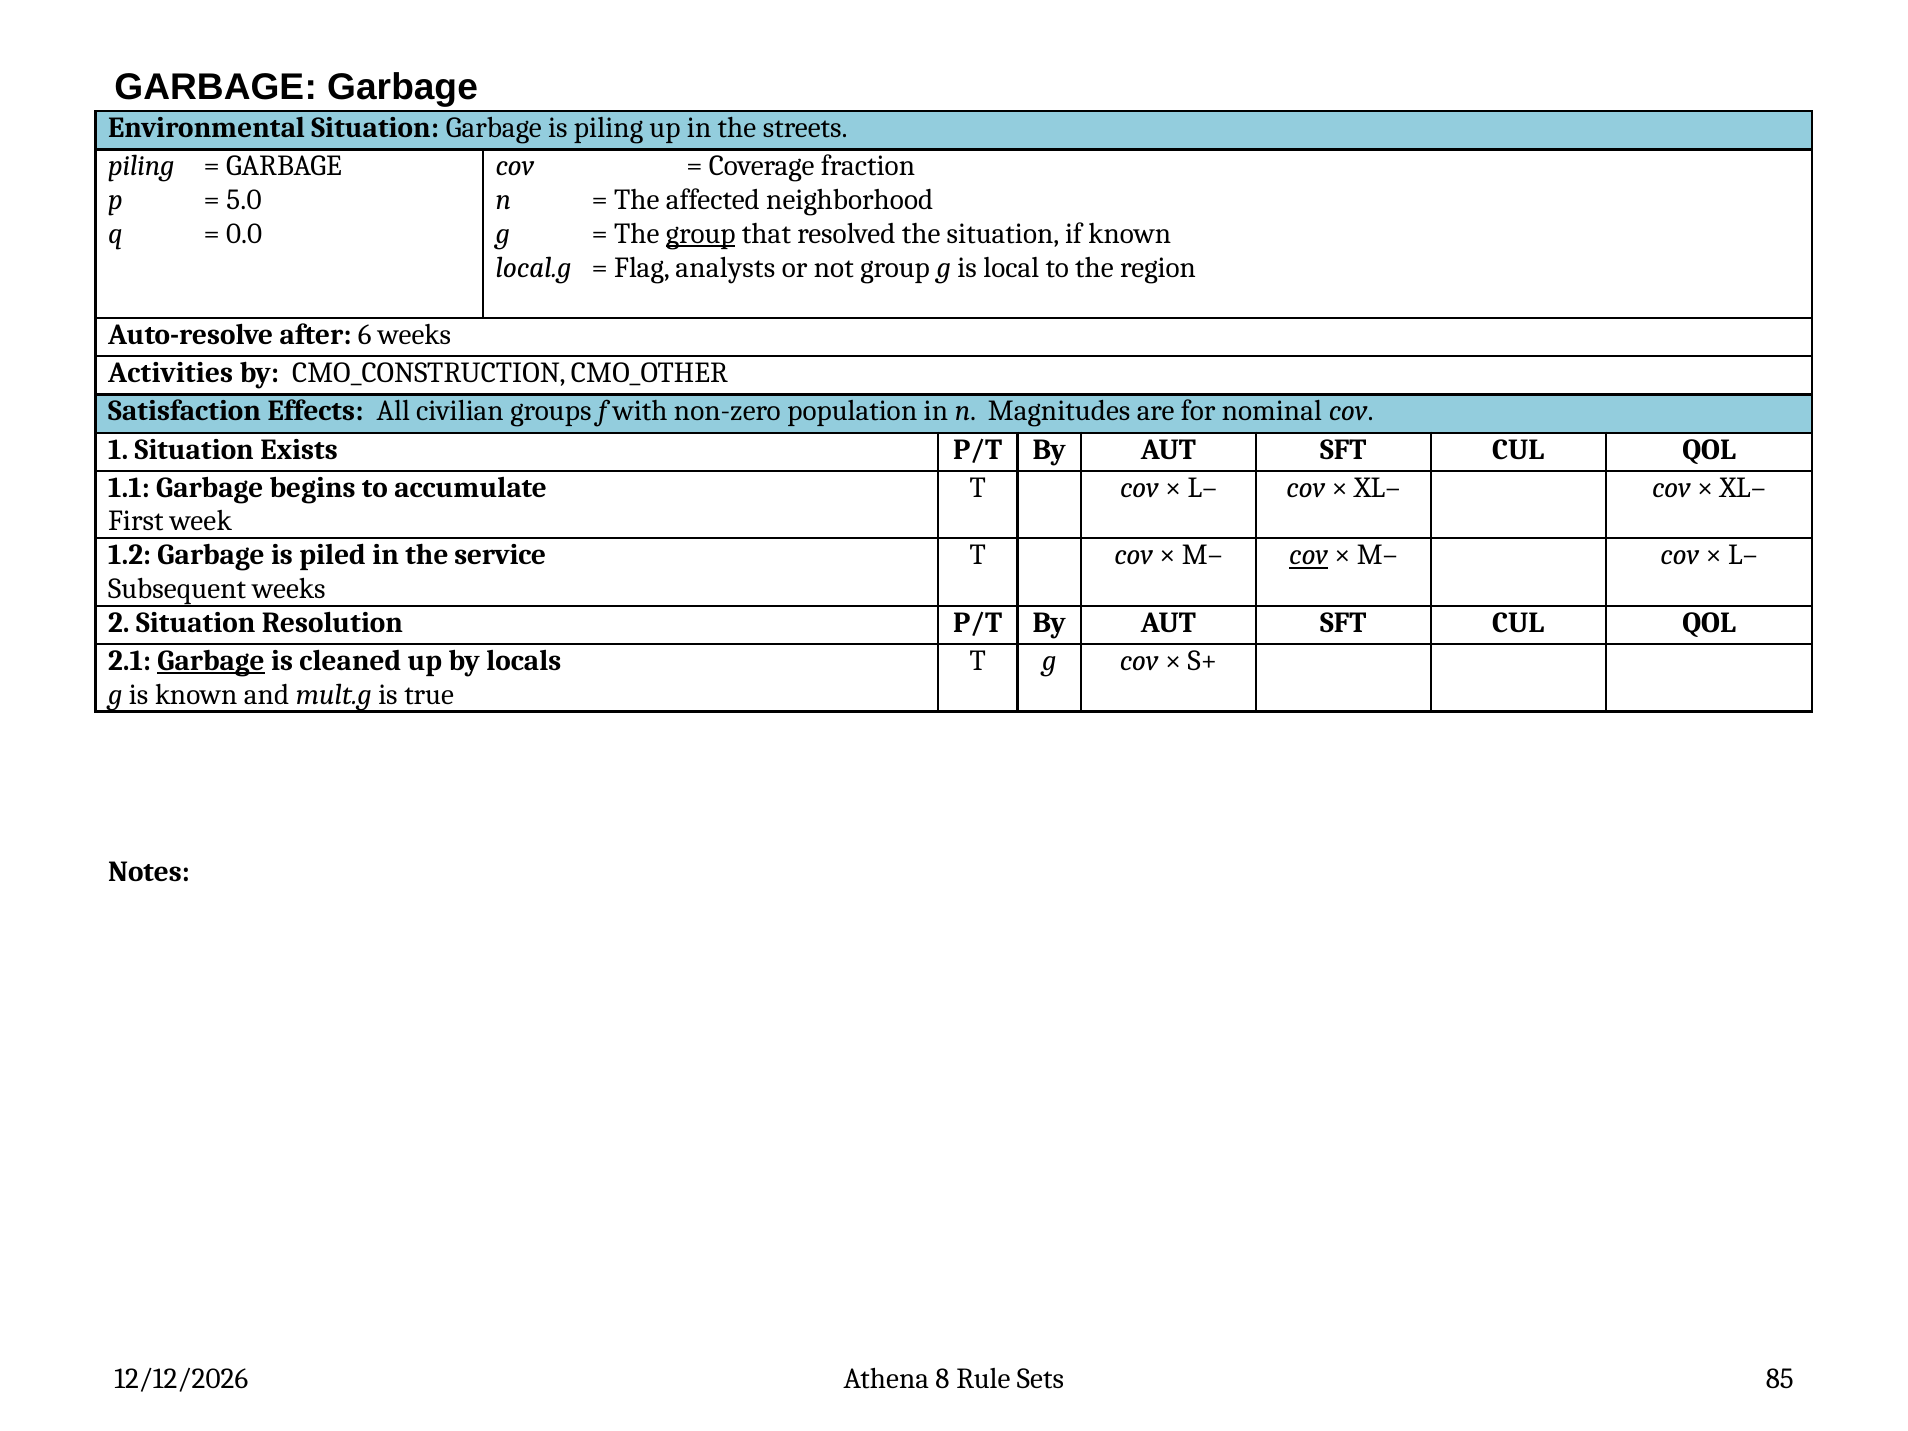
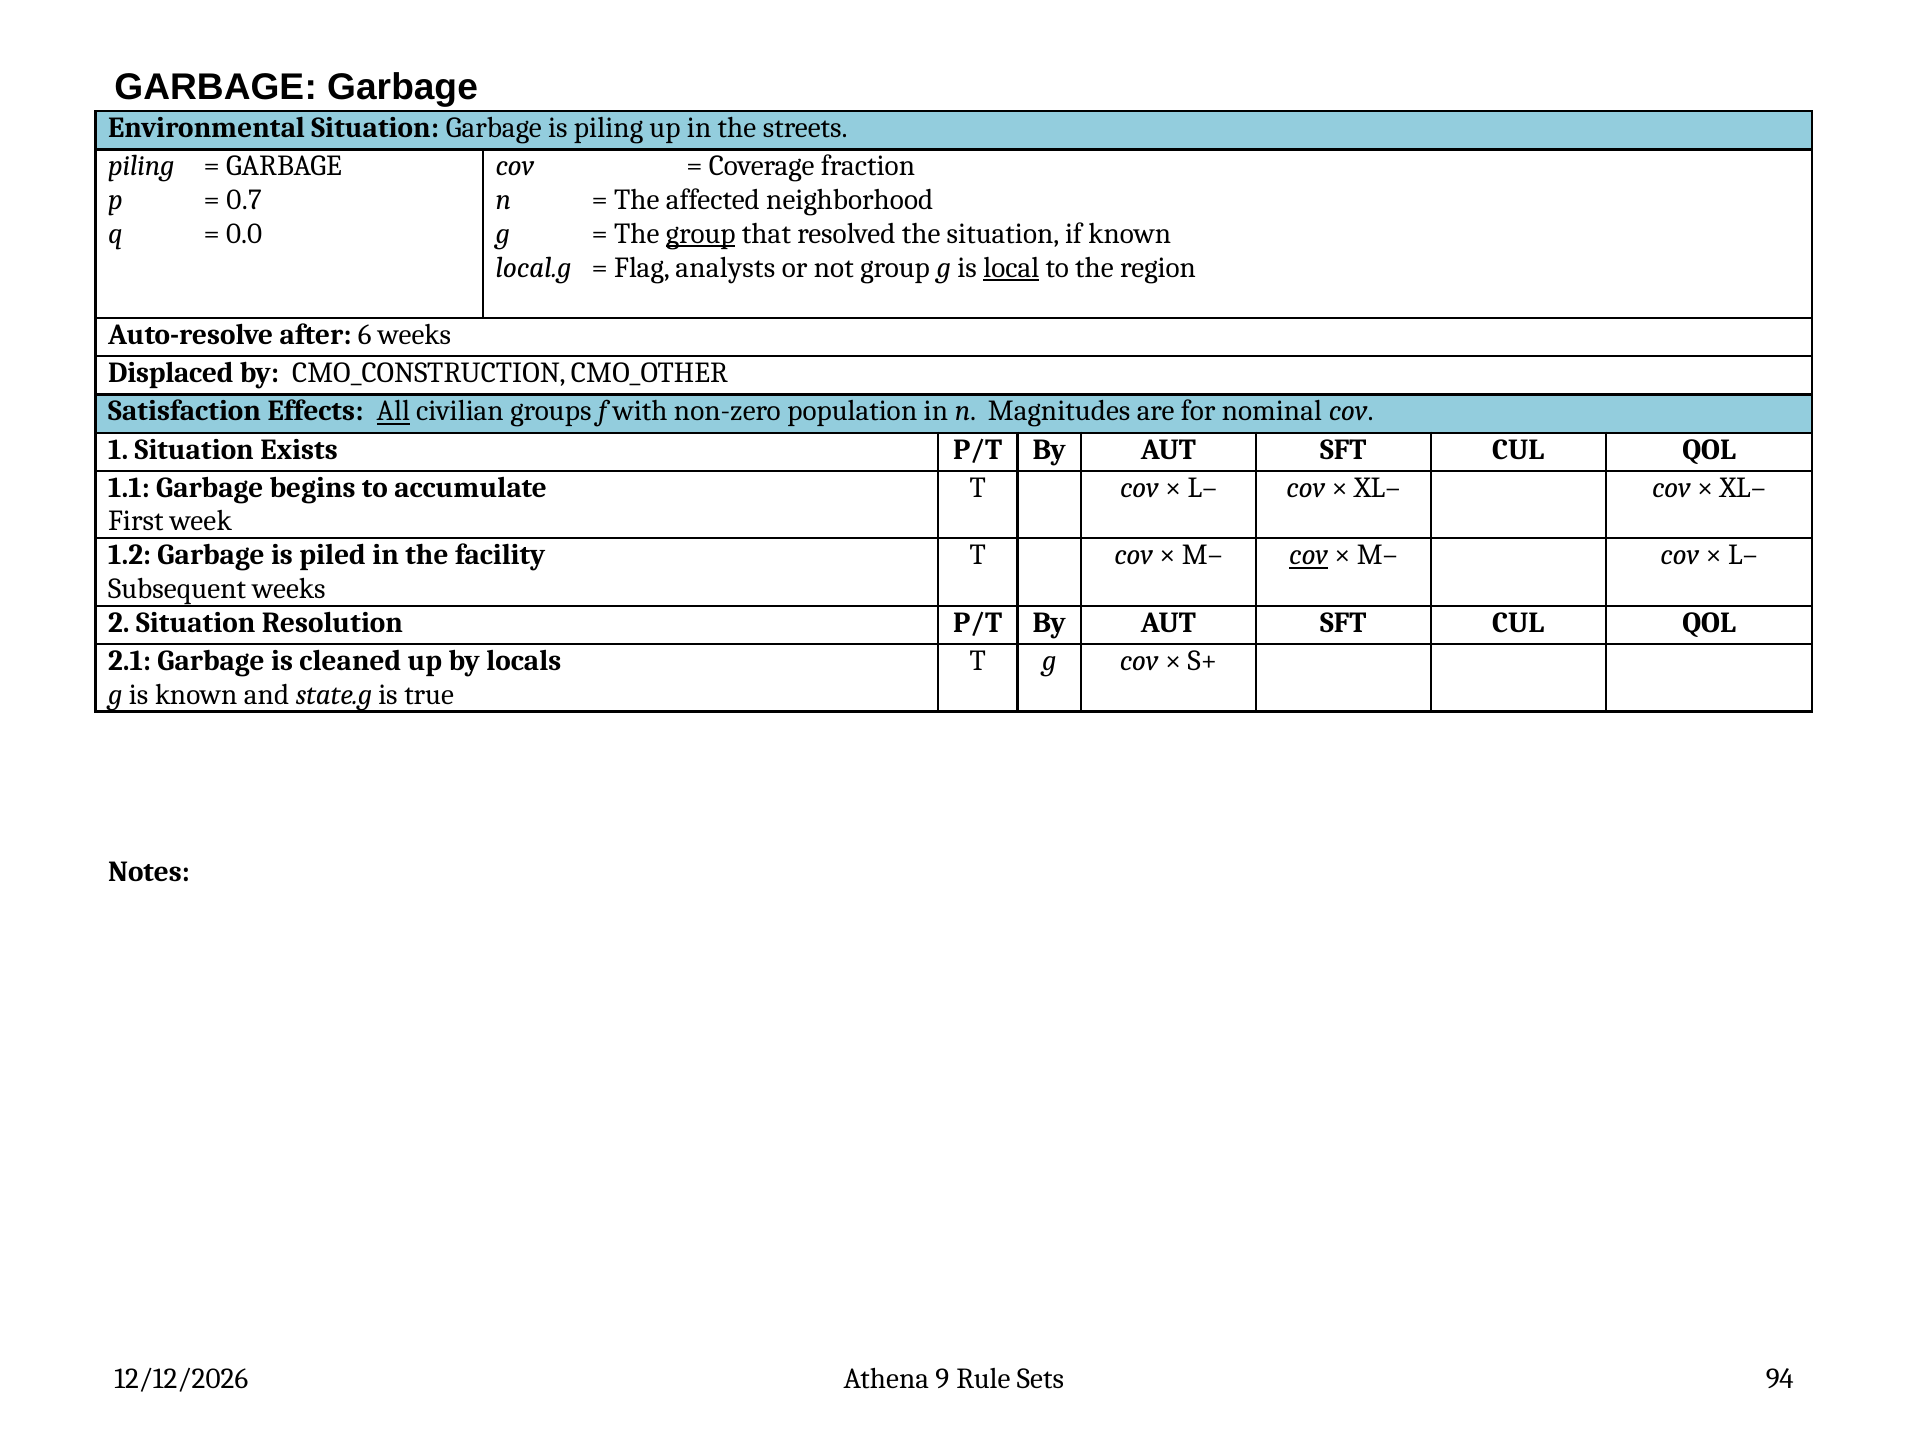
5.0: 5.0 -> 0.7 (244, 200)
local underline: none -> present (1011, 267)
Activities: Activities -> Displaced (171, 373)
All underline: none -> present (393, 411)
service: service -> facility (500, 555)
Garbage underline: present -> none (211, 661)
mult.g: mult.g -> state.g (334, 695)
8: 8 -> 9 (942, 1379)
85: 85 -> 94 (1780, 1379)
